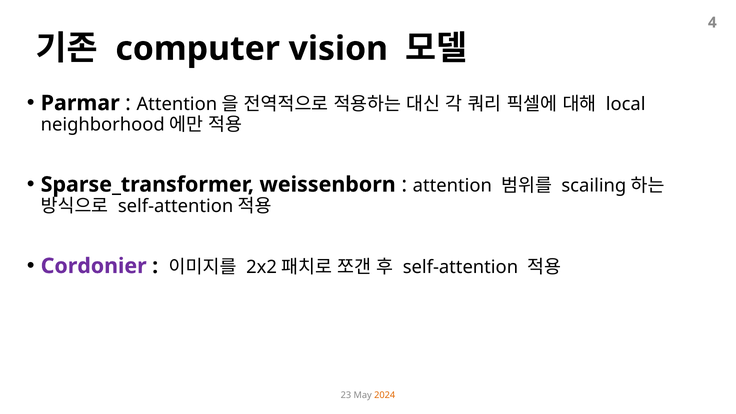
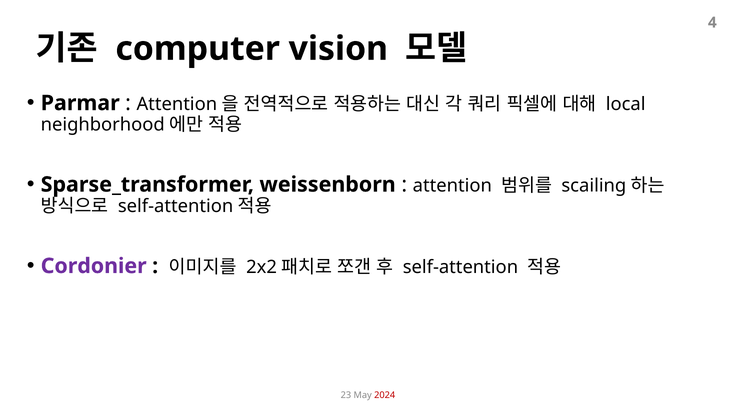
2024 colour: orange -> red (385, 395)
